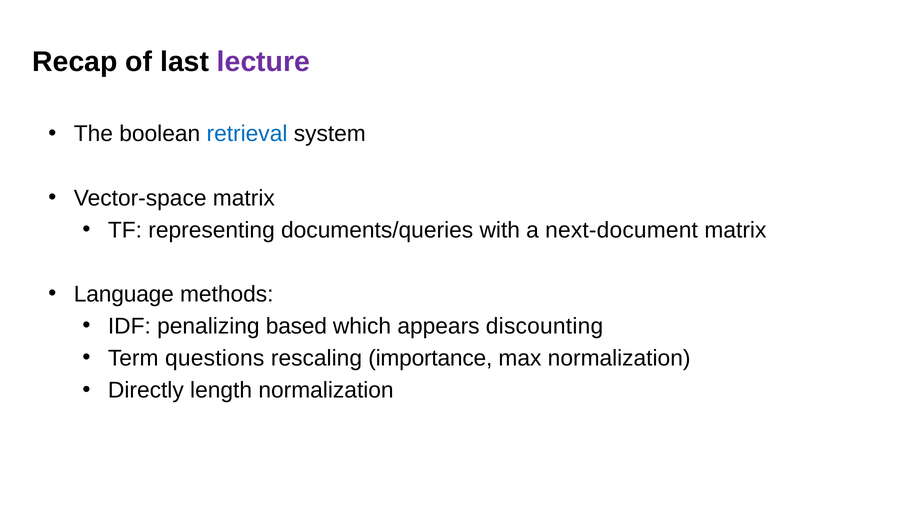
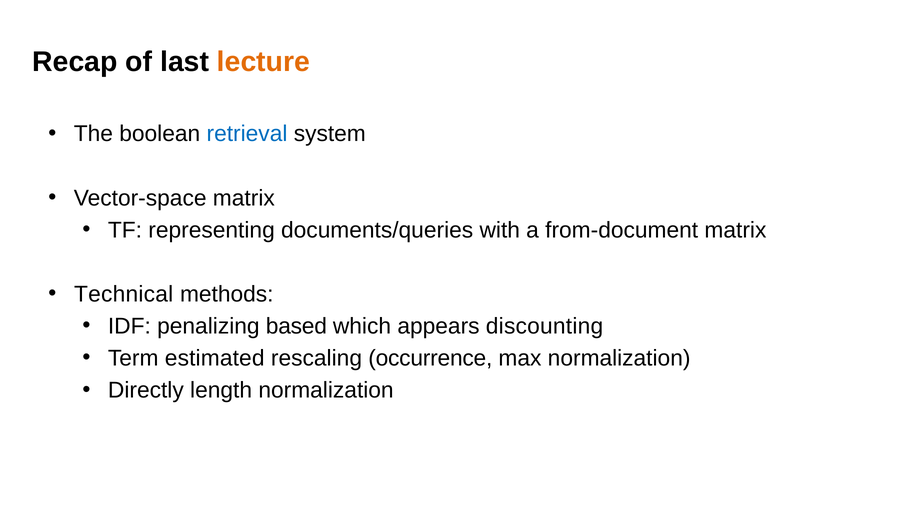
lecture colour: purple -> orange (264, 62)
next-document: next-document -> from-document (622, 230)
Language: Language -> Technical (124, 294)
questions: questions -> estimated (215, 358)
importance: importance -> occurrence (430, 358)
